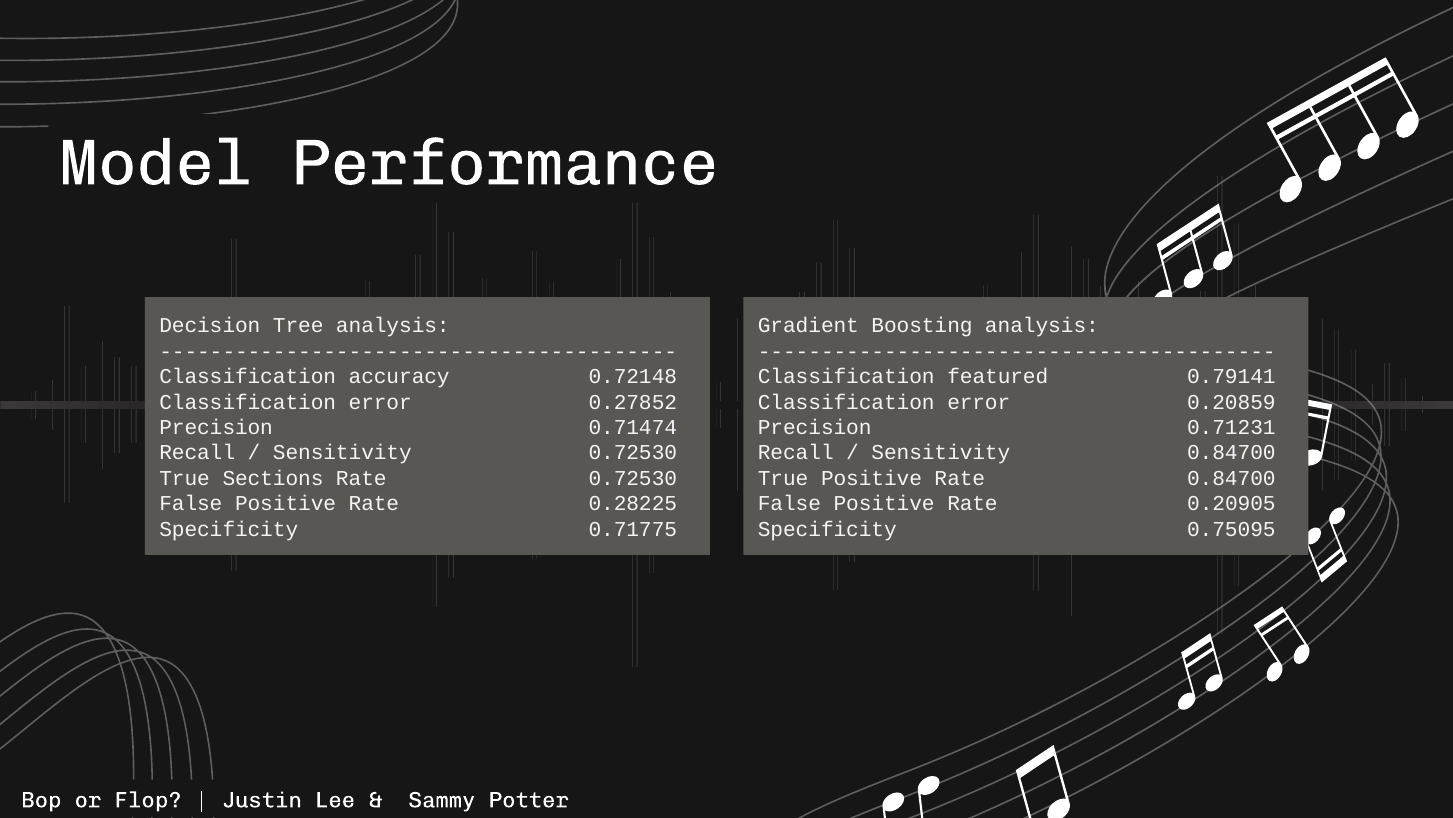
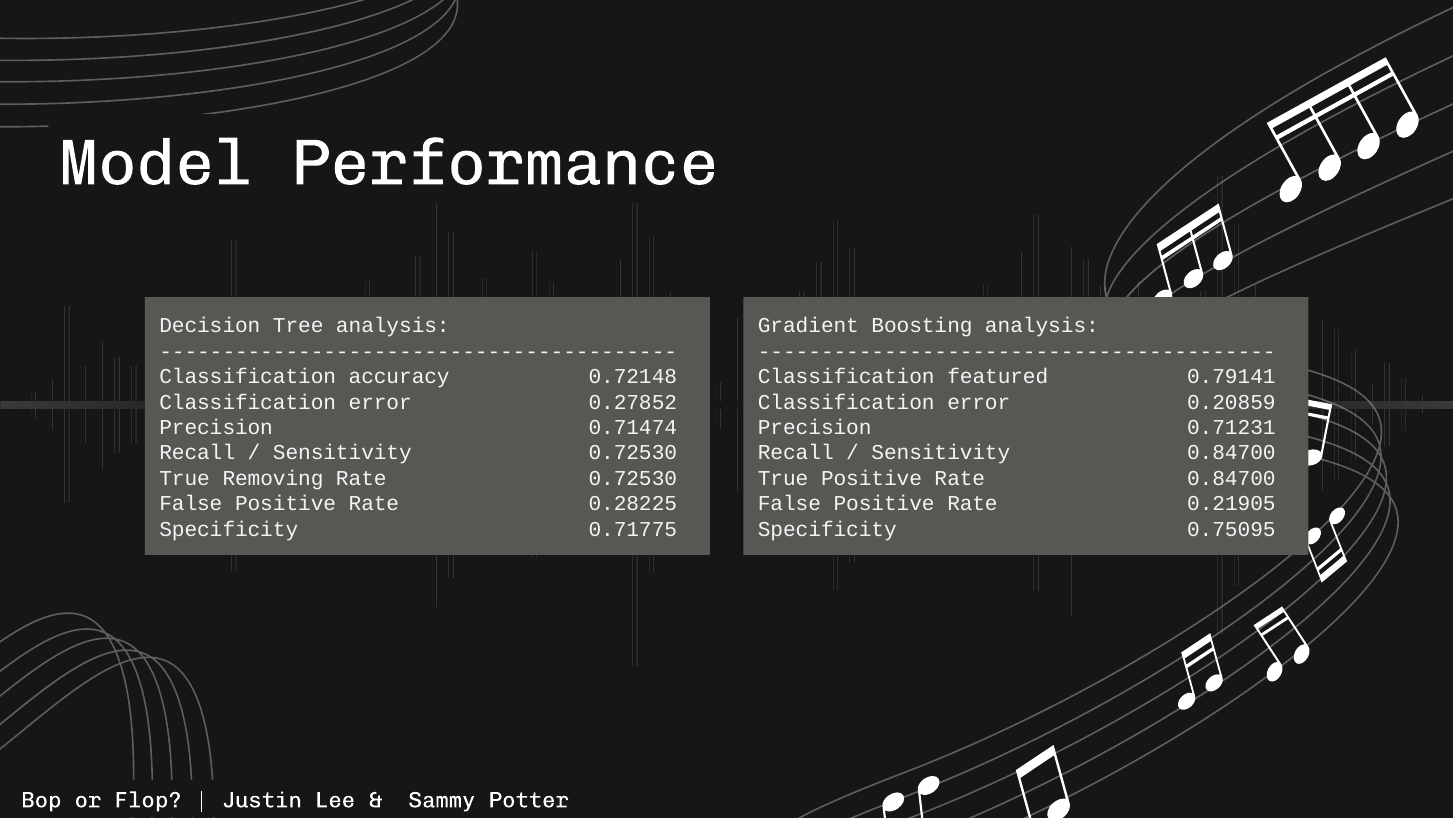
Sections: Sections -> Removing (273, 478)
0.20905: 0.20905 -> 0.21905 (1231, 503)
